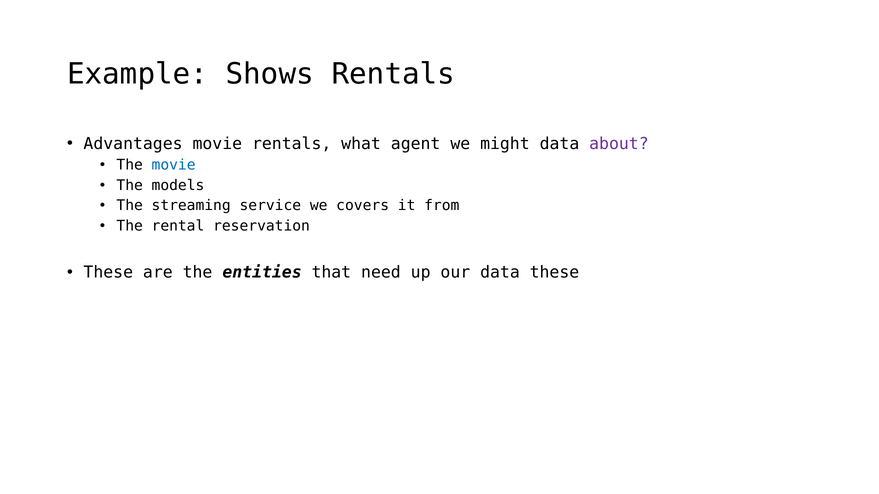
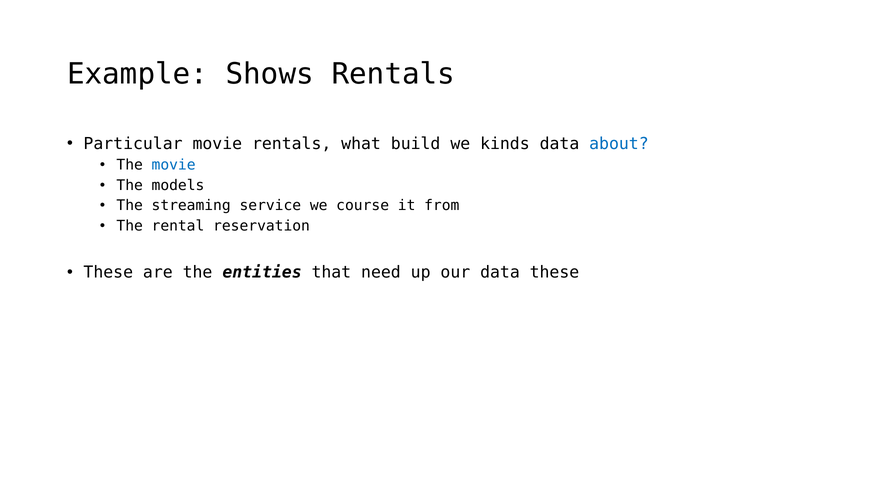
Advantages: Advantages -> Particular (133, 144)
agent: agent -> build (416, 144)
might: might -> kinds (505, 144)
about colour: purple -> blue (619, 144)
covers: covers -> course (363, 206)
